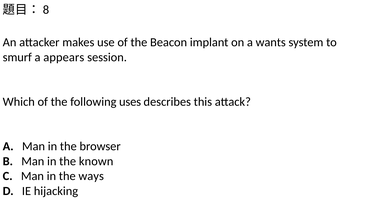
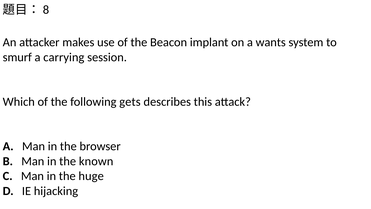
appears: appears -> carrying (64, 57)
uses: uses -> gets (130, 102)
ways: ways -> huge (91, 176)
